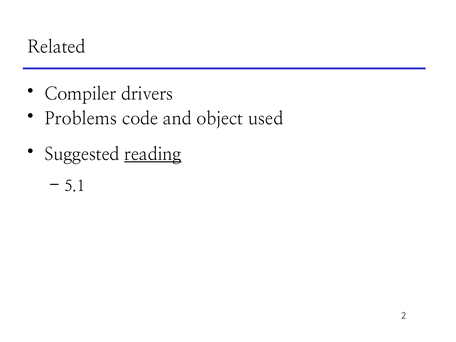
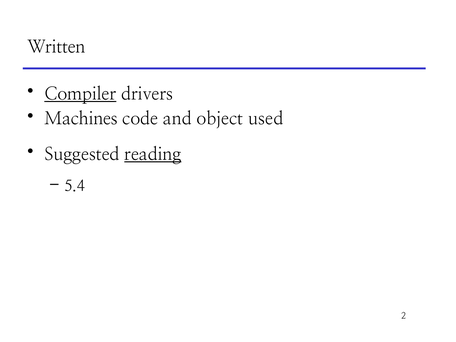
Related: Related -> Written (56, 47)
Compiler underline: none -> present (80, 94)
Problems: Problems -> Machines (81, 119)
5.1: 5.1 -> 5.4 (75, 186)
